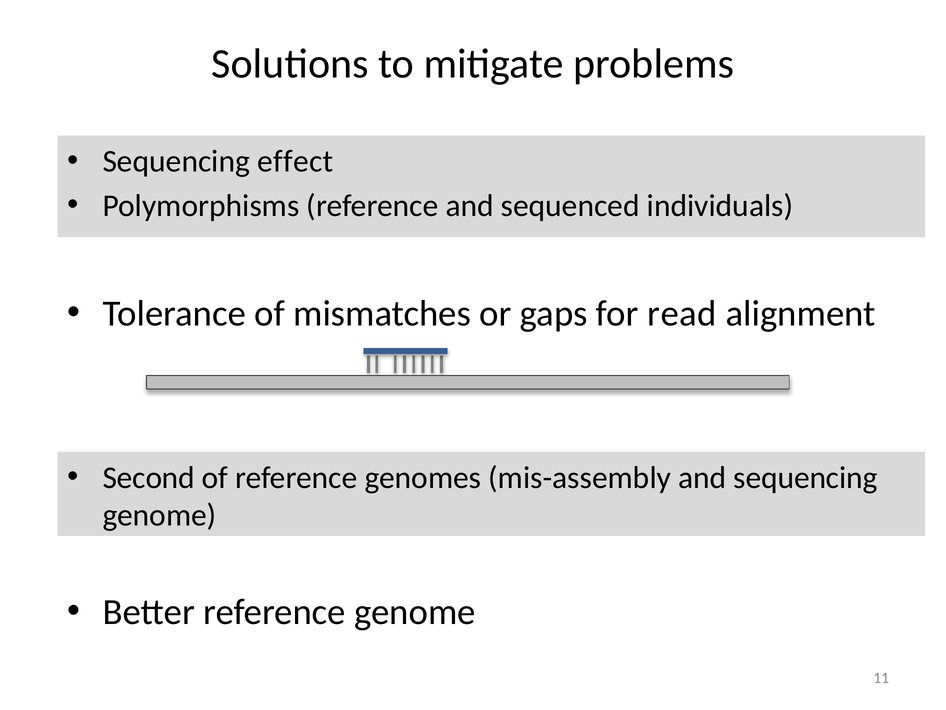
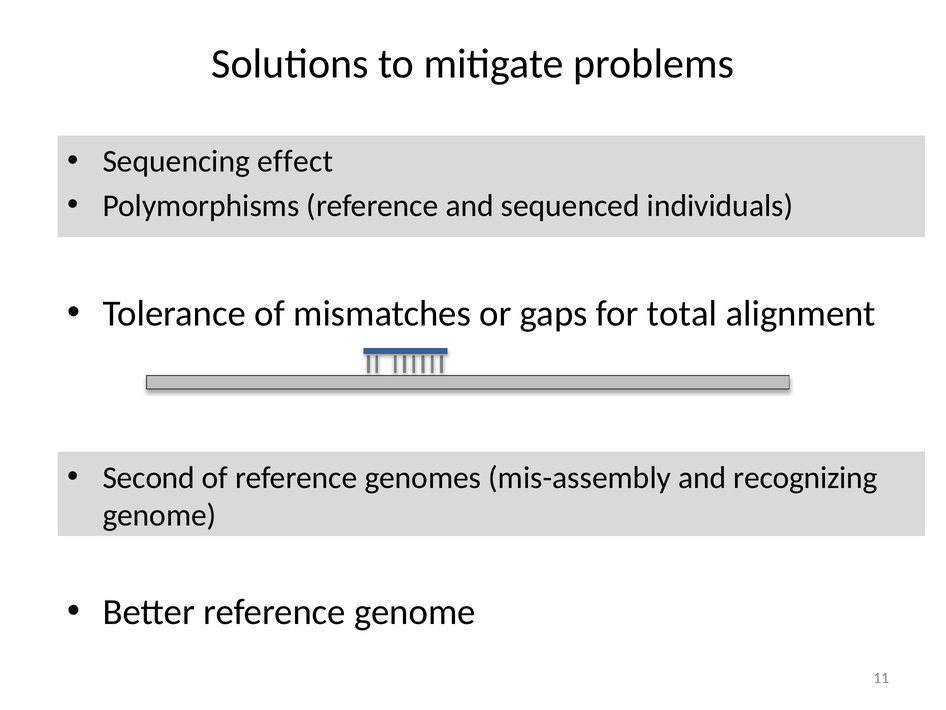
read: read -> total (682, 313)
and sequencing: sequencing -> recognizing (805, 477)
